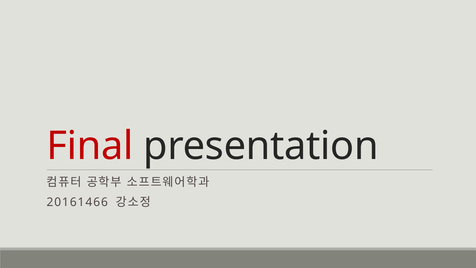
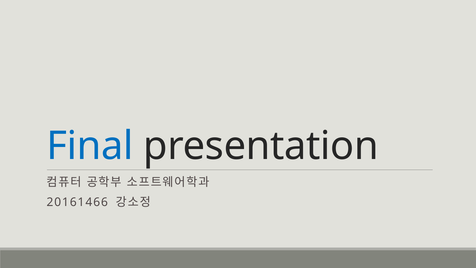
Final colour: red -> blue (90, 146)
